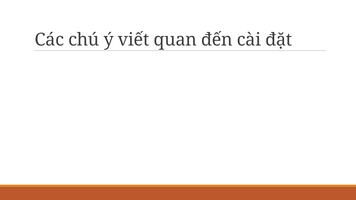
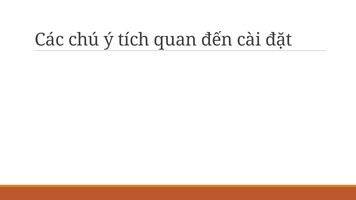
viết: viết -> tích (134, 40)
